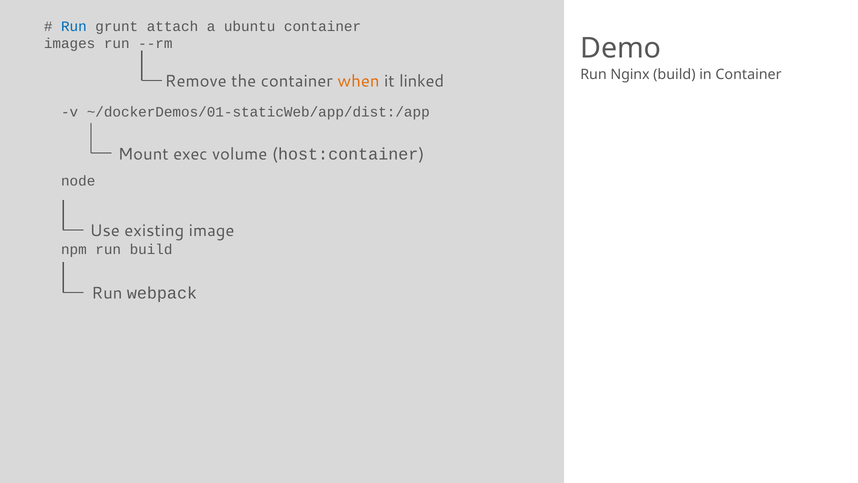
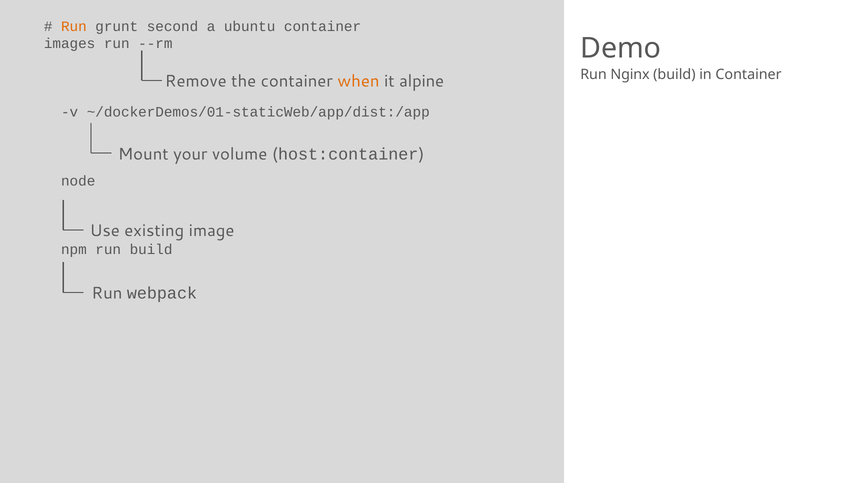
Run colour: blue -> orange (74, 26)
attach: attach -> second (172, 26)
linked: linked -> alpine (422, 81)
exec: exec -> your (190, 154)
